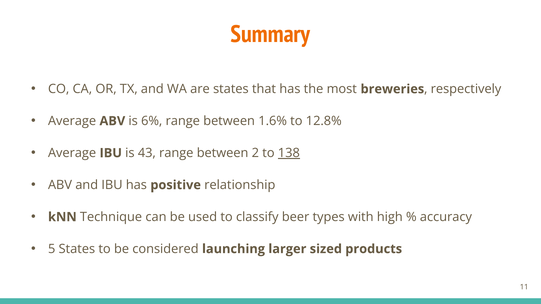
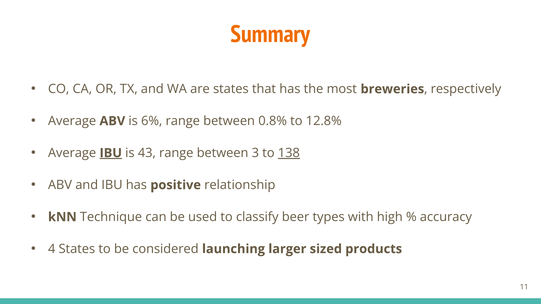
1.6%: 1.6% -> 0.8% (273, 121)
IBU underline: none -> present (111, 153)
2: 2 -> 3 (255, 153)
5: 5 -> 4 (52, 249)
